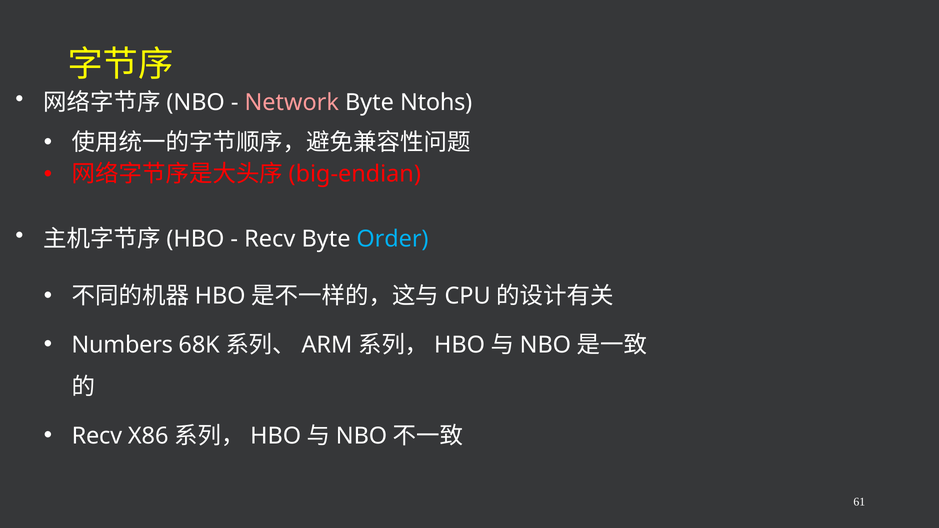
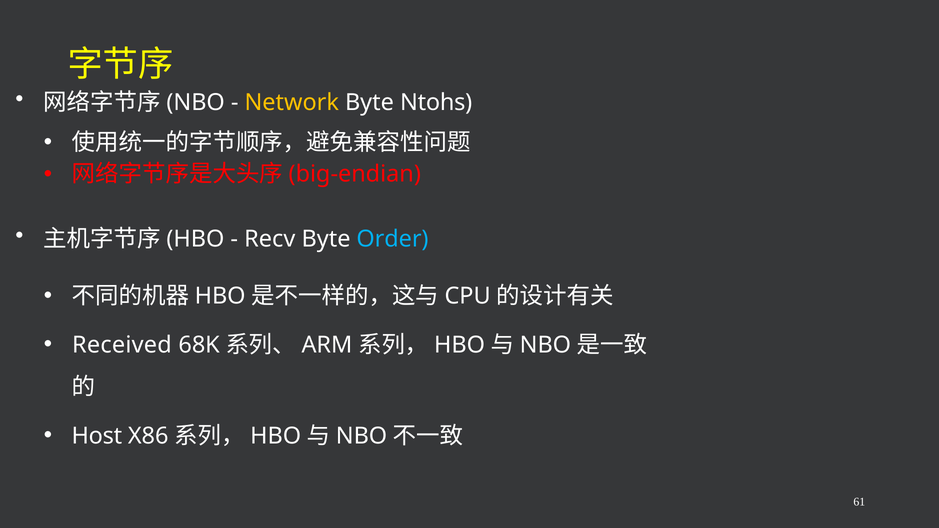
Network colour: pink -> yellow (292, 103)
Numbers: Numbers -> Received (122, 345)
Recv: Recv -> Host (97, 436)
